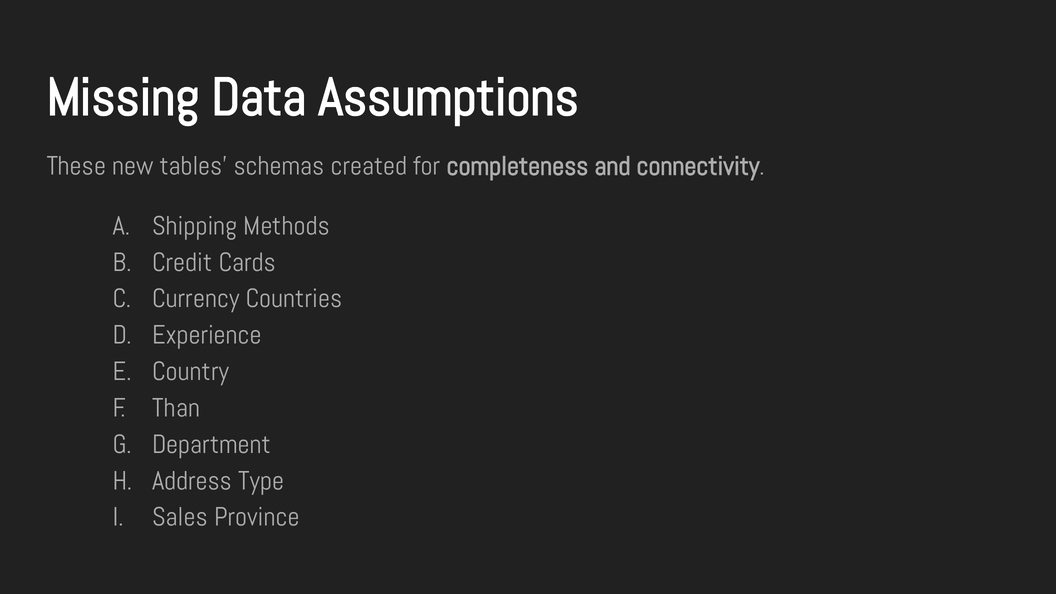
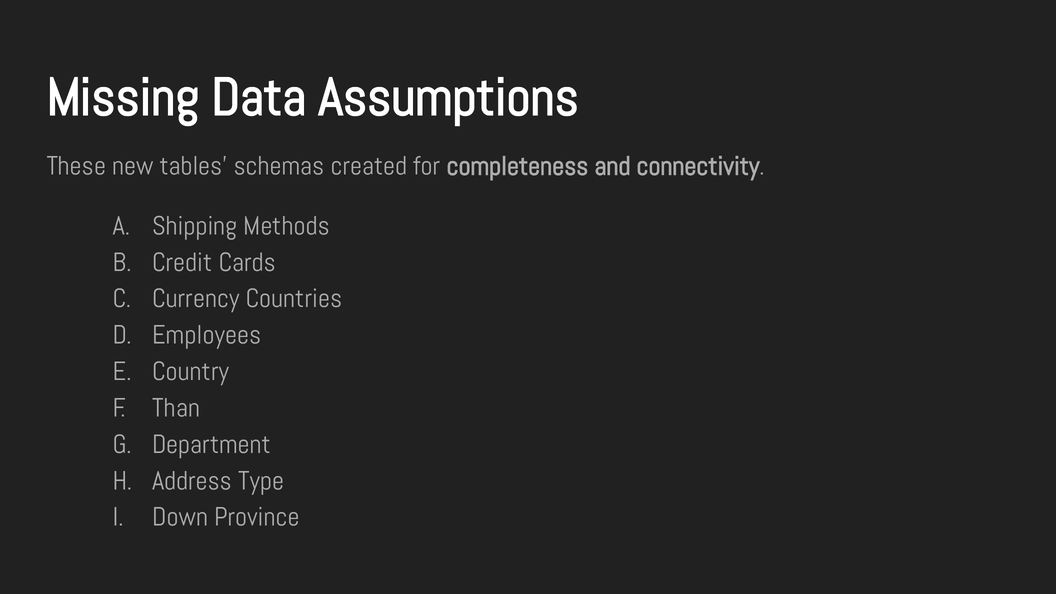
Experience: Experience -> Employees (207, 335)
Sales: Sales -> Down (180, 517)
